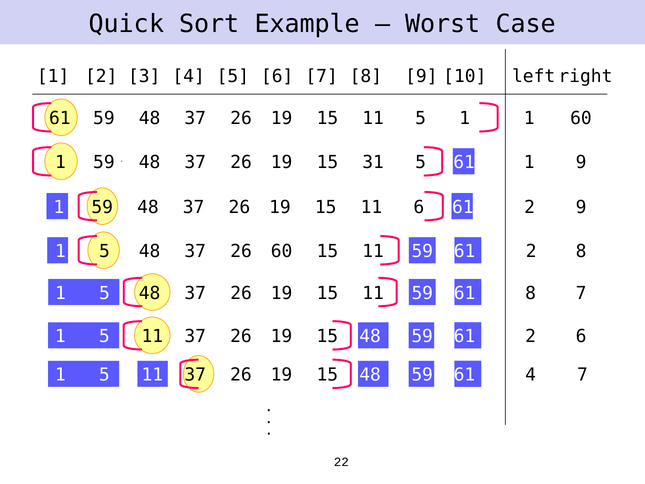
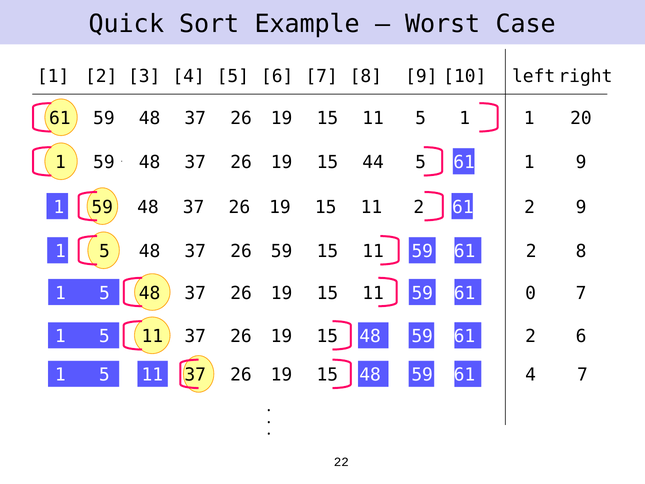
1 60: 60 -> 20 (581, 118)
31: 31 -> 44 (373, 162)
26 6: 6 -> 2 (419, 207)
48 60: 60 -> 59 (282, 251)
61 8: 8 -> 0 (531, 293)
